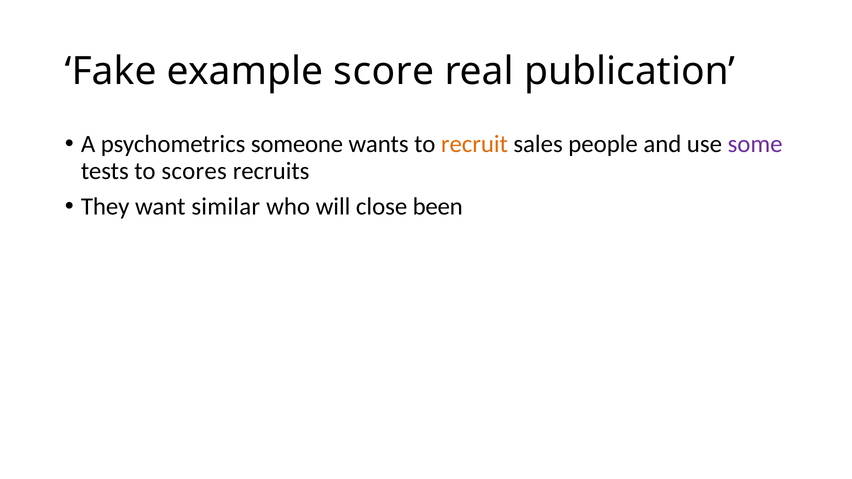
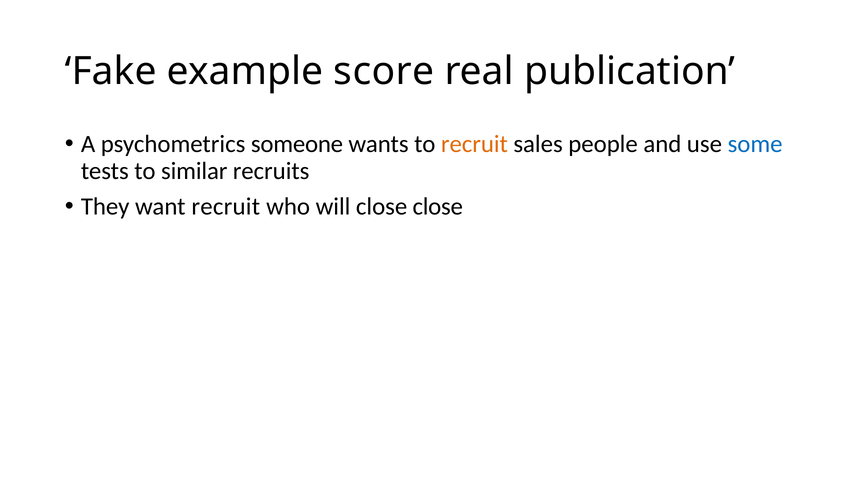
some colour: purple -> blue (755, 144)
scores: scores -> similar (194, 171)
want similar: similar -> recruit (226, 207)
close been: been -> close (438, 207)
